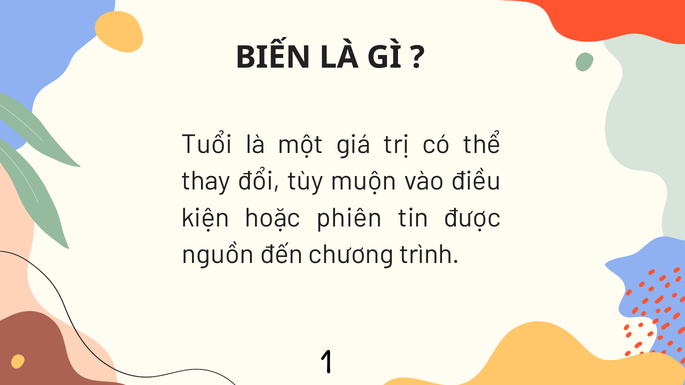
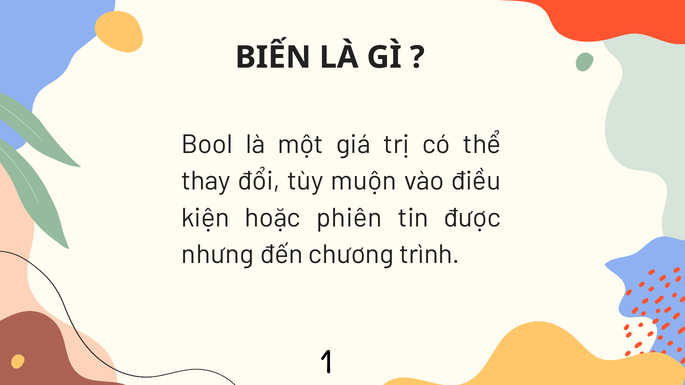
Tuổi: Tuổi -> Bool (207, 144)
nguồn: nguồn -> nhưng (218, 255)
